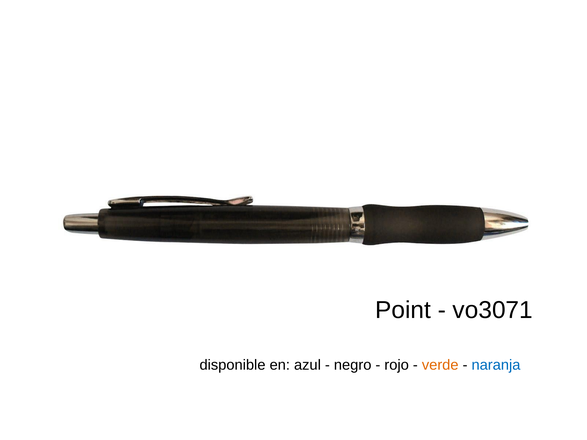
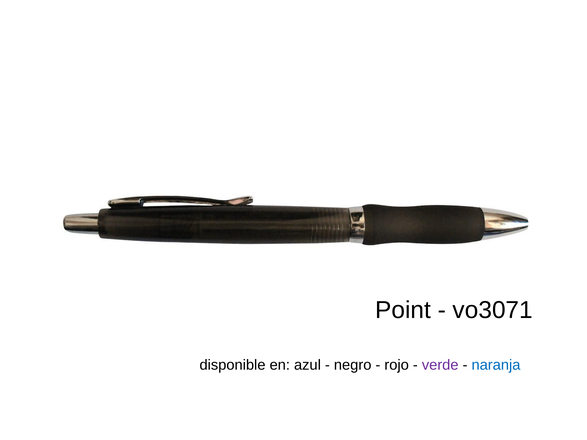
verde colour: orange -> purple (440, 365)
